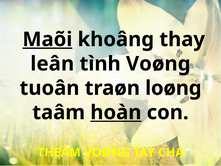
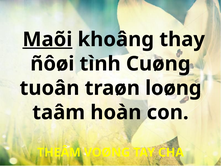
leân: leân -> ñôøi (52, 64)
tình Voøng: Voøng -> Cuøng (158, 64)
hoàn underline: present -> none (116, 112)
